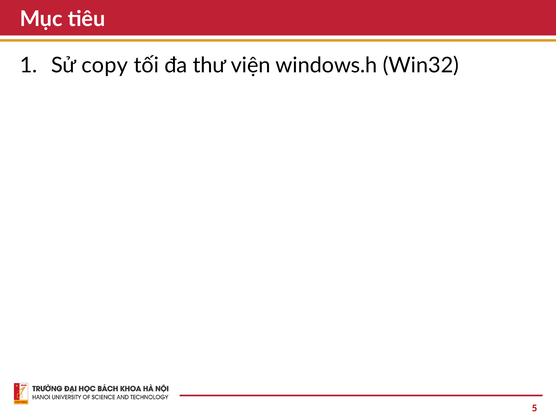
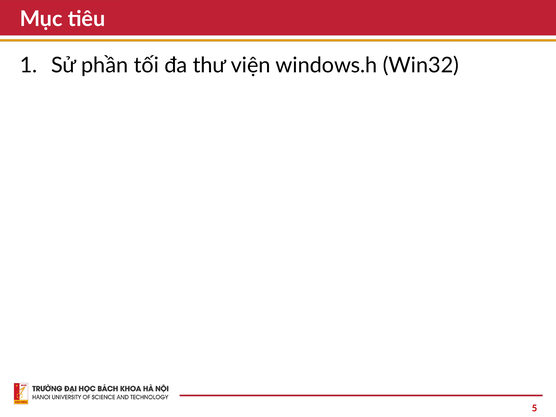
copy: copy -> phần (105, 65)
